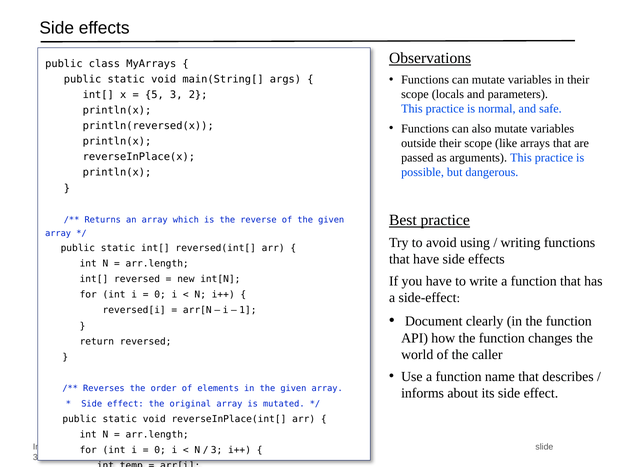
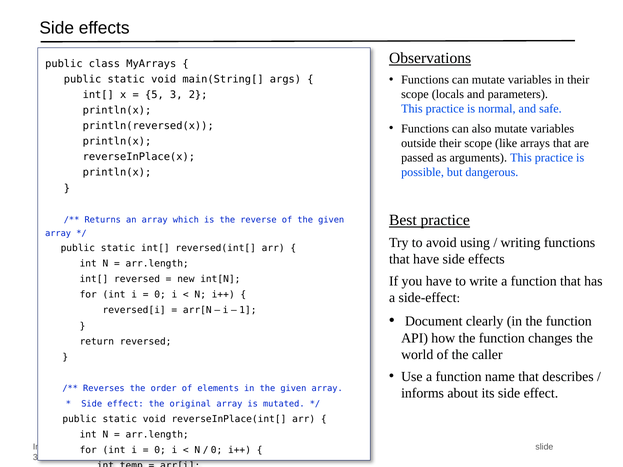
3: 3 -> 0 (217, 450)
